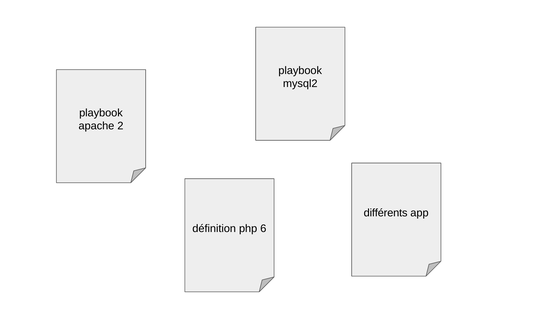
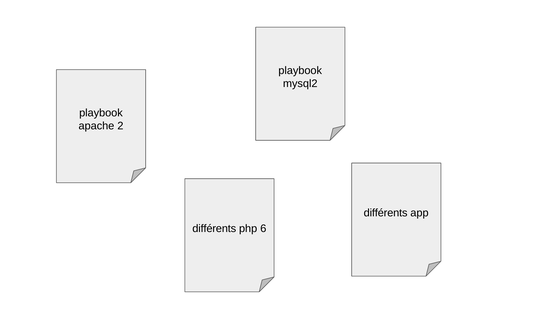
définition: définition -> différents (214, 229)
